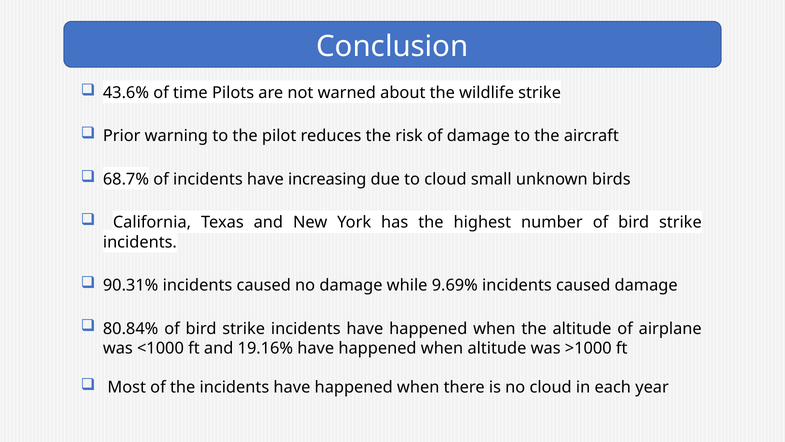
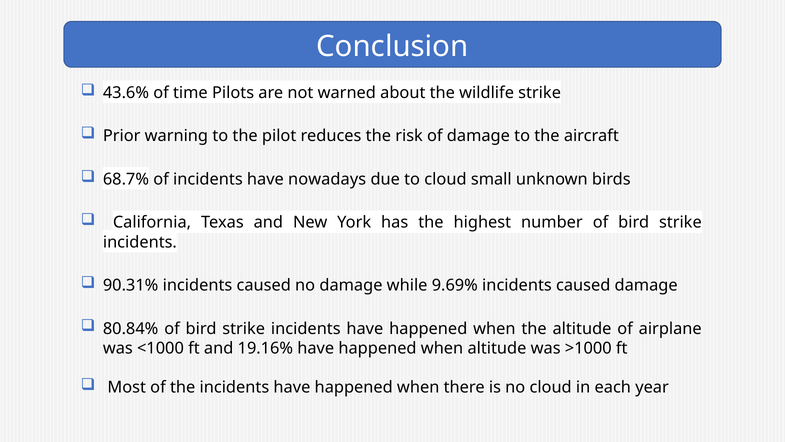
increasing: increasing -> nowadays (327, 179)
